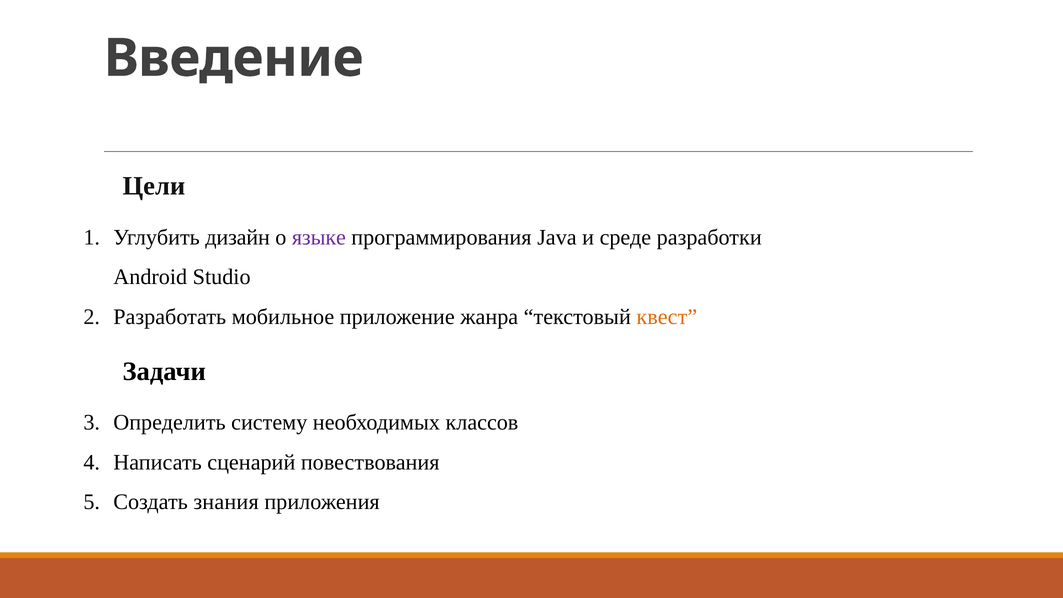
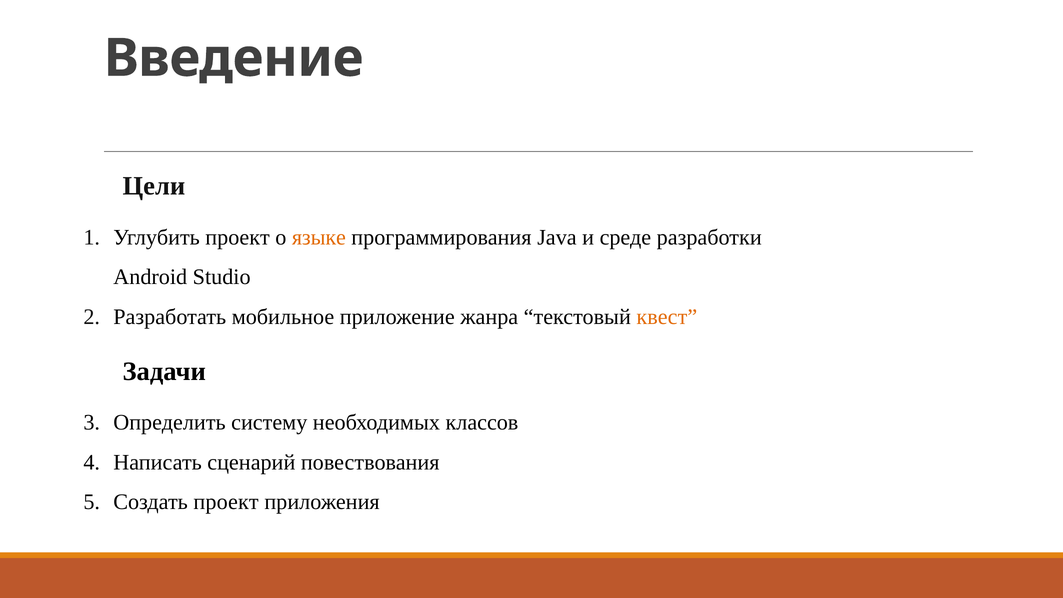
Углубить дизайн: дизайн -> проект (238, 237)
языке colour: purple -> orange (319, 237)
Создать знания: знания -> проект (226, 502)
